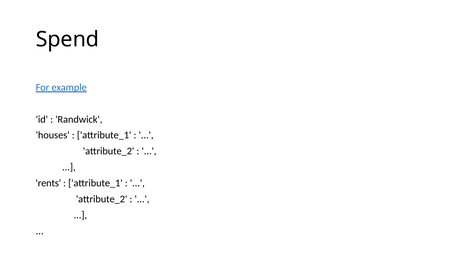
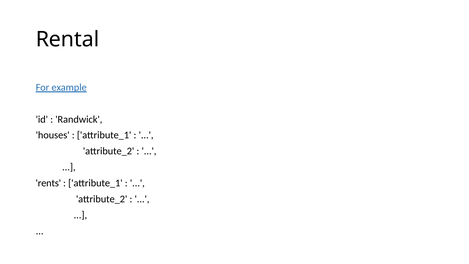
Spend: Spend -> Rental (68, 39)
